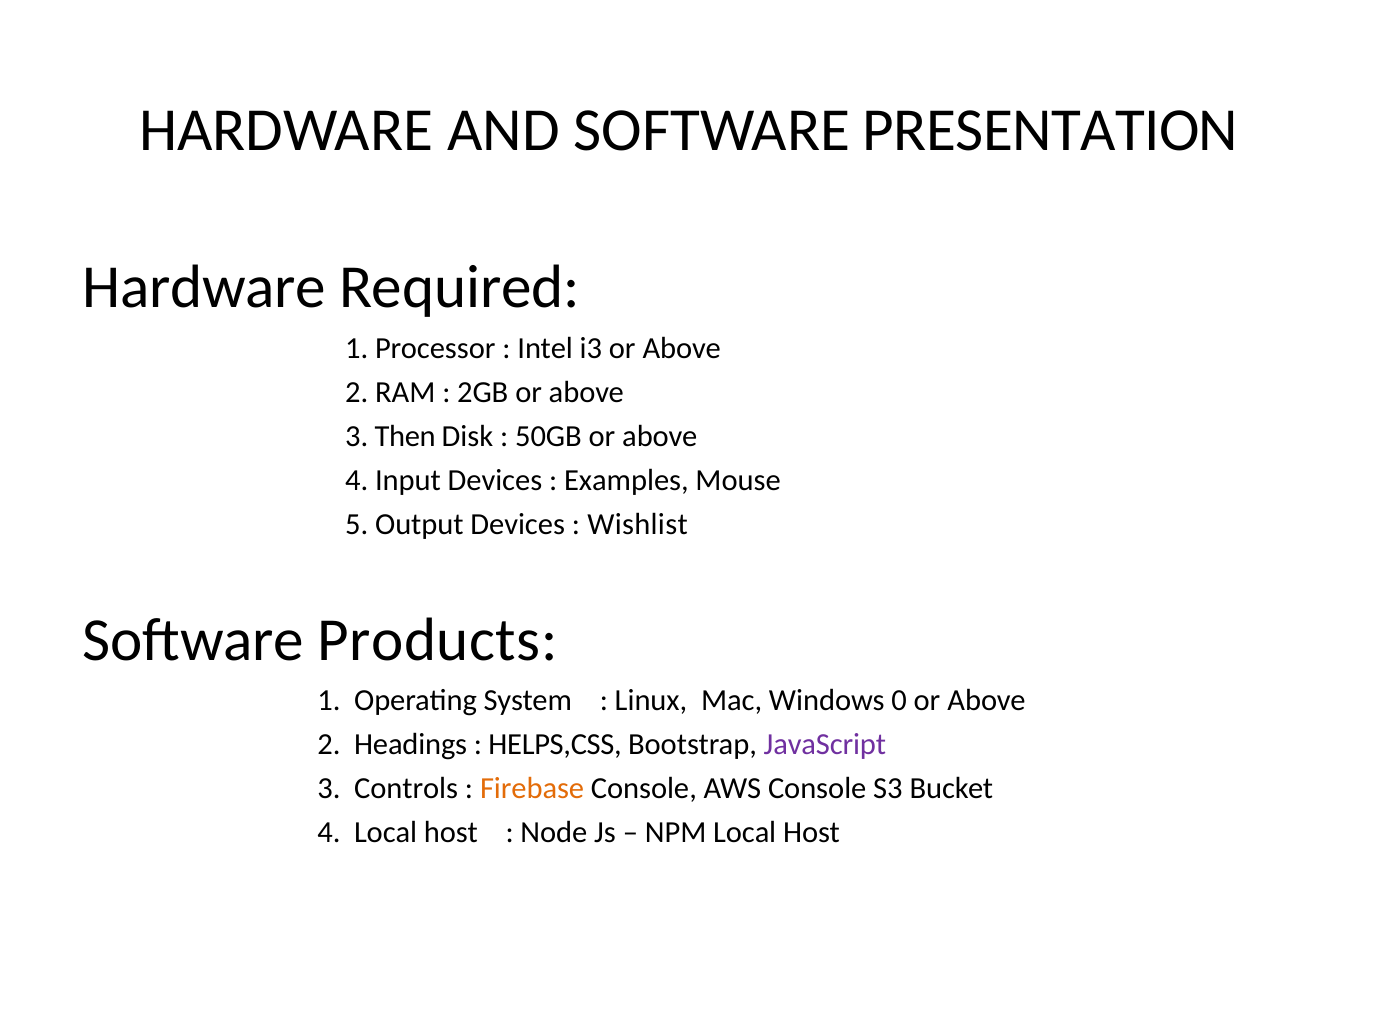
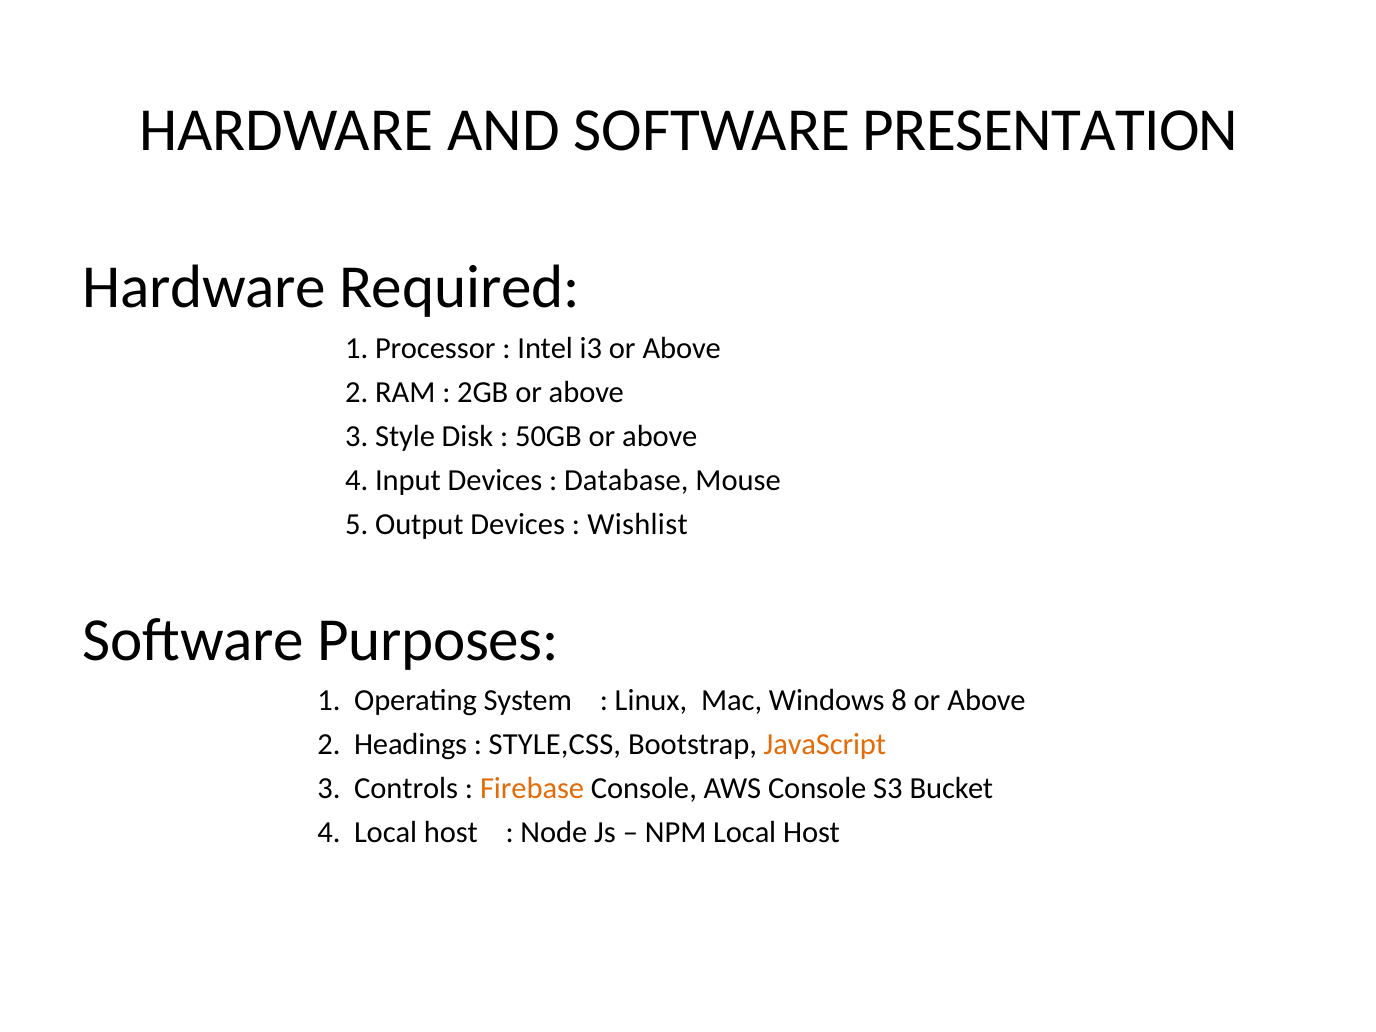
Then: Then -> Style (405, 436)
Examples: Examples -> Database (626, 480)
Products: Products -> Purposes (438, 640)
0: 0 -> 8 (899, 701)
HELPS,CSS: HELPS,CSS -> STYLE,CSS (555, 745)
JavaScript colour: purple -> orange (825, 745)
